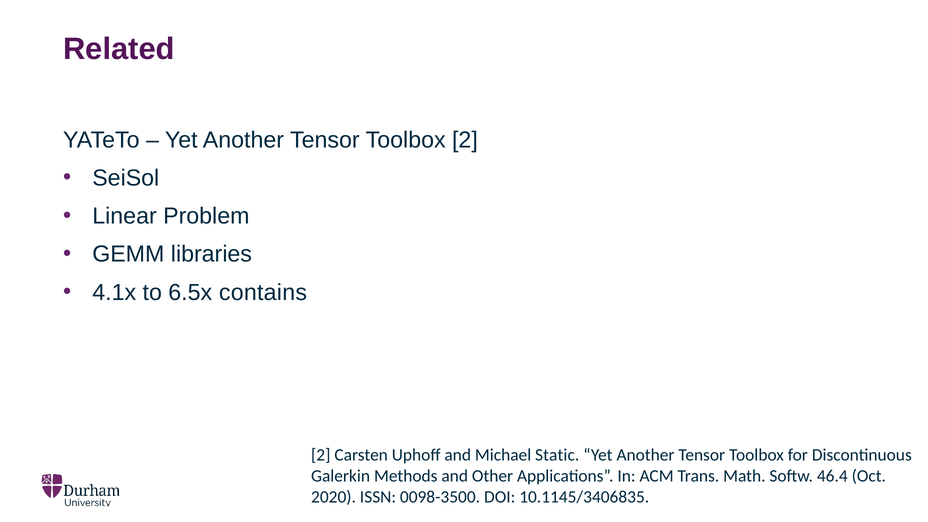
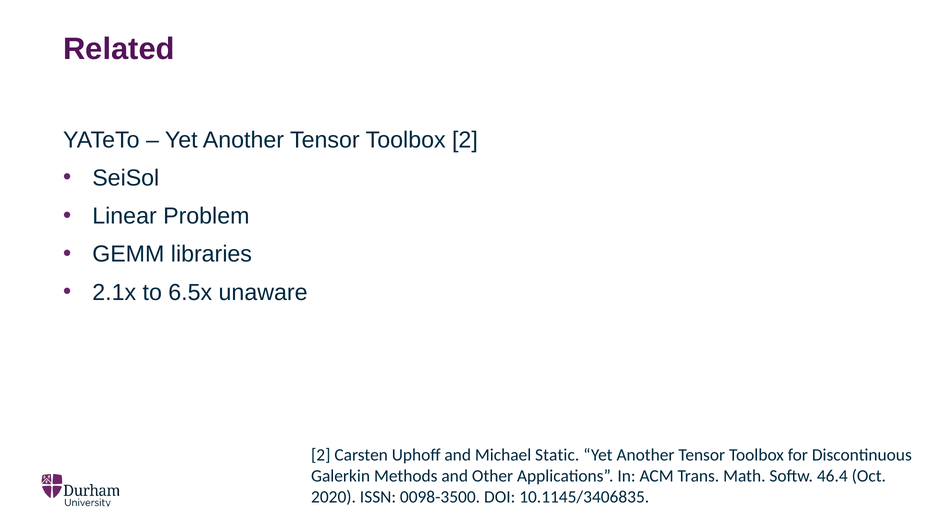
4.1x: 4.1x -> 2.1x (114, 292)
contains: contains -> unaware (263, 292)
